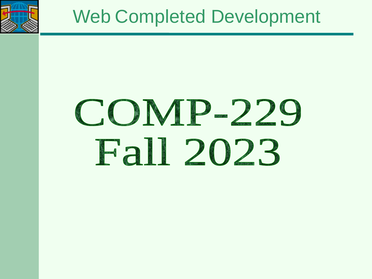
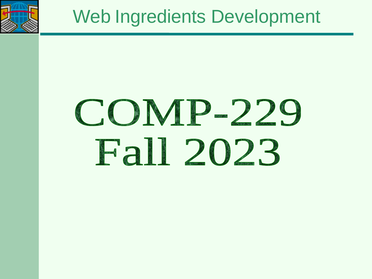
Completed: Completed -> Ingredients (161, 17)
